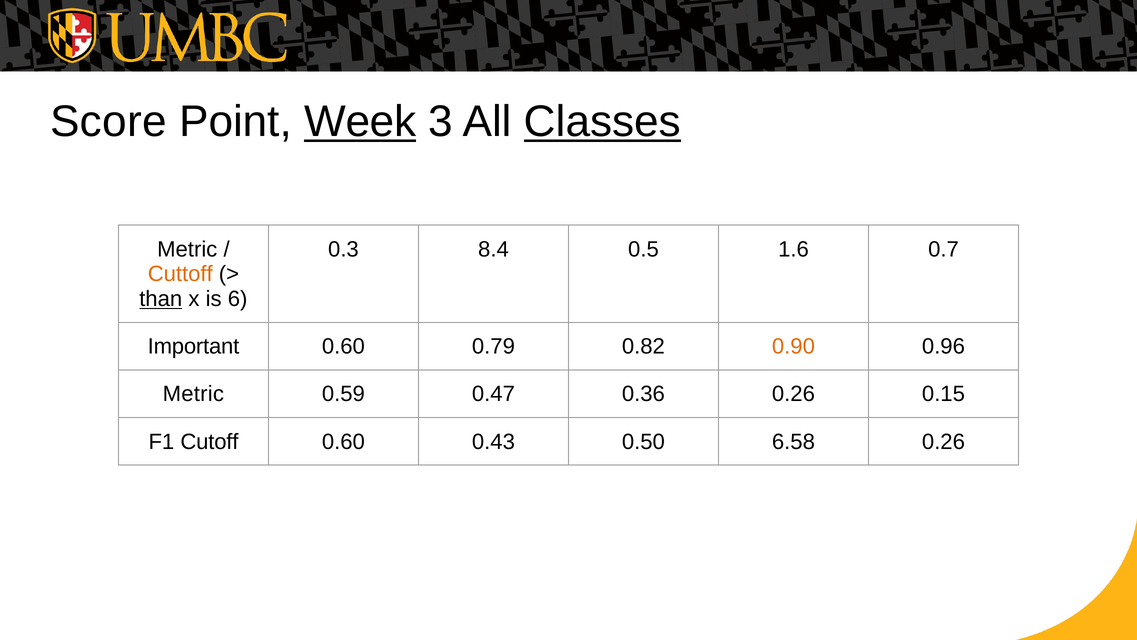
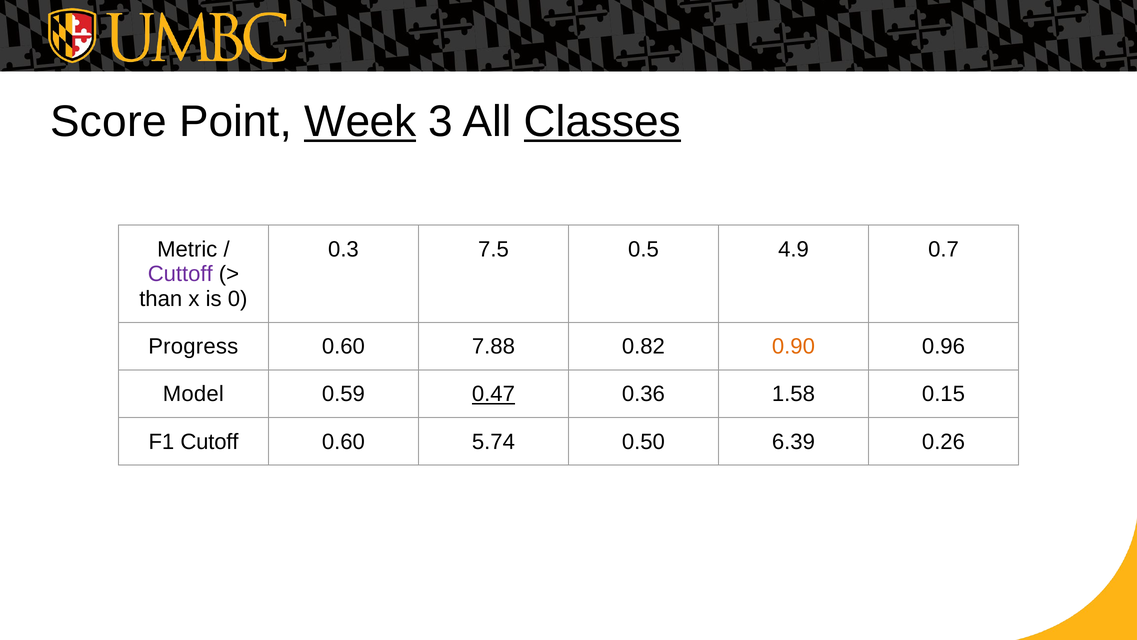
8.4: 8.4 -> 7.5 (493, 249)
1.6: 1.6 -> 4.9 (793, 249)
Cuttoff colour: orange -> purple (180, 274)
than underline: present -> none (161, 299)
6: 6 -> 0 (238, 299)
Important: Important -> Progress (193, 346)
0.79: 0.79 -> 7.88 (493, 346)
Metric: Metric -> Model (193, 394)
0.47 underline: none -> present (493, 394)
0.36 0.26: 0.26 -> 1.58 (793, 394)
0.43: 0.43 -> 5.74 (493, 441)
6.58: 6.58 -> 6.39 (793, 441)
